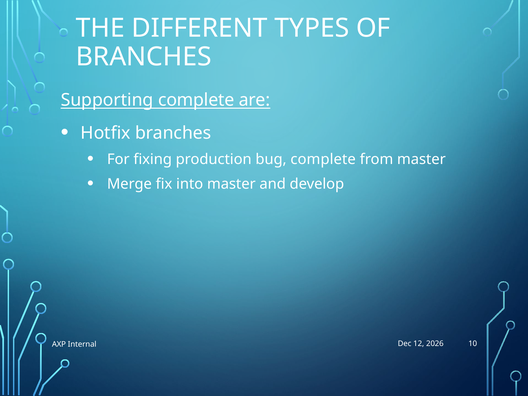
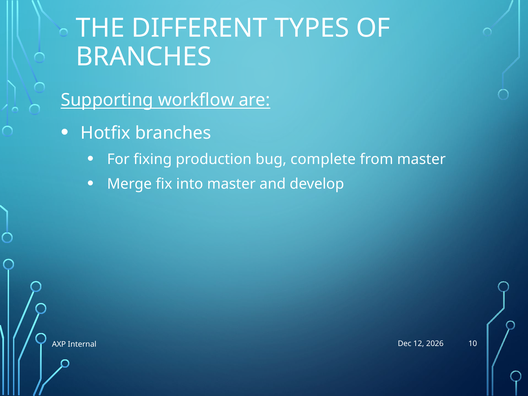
Supporting complete: complete -> workflow (196, 100)
